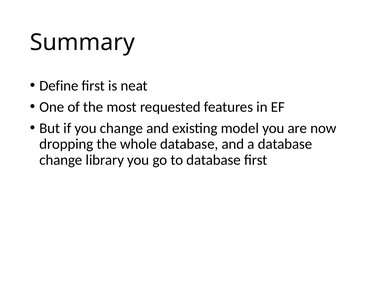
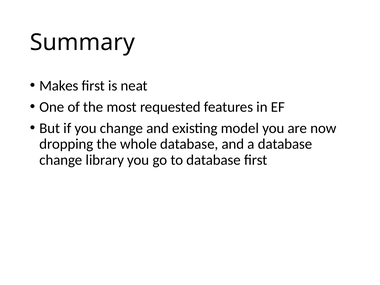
Define: Define -> Makes (59, 86)
